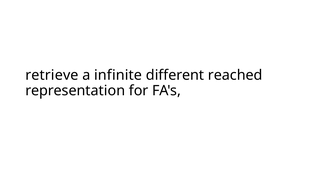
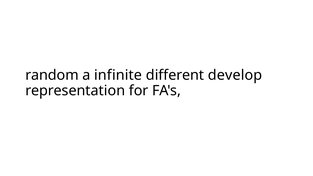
retrieve: retrieve -> random (52, 75)
reached: reached -> develop (235, 75)
